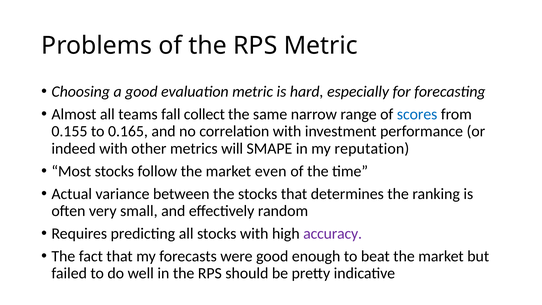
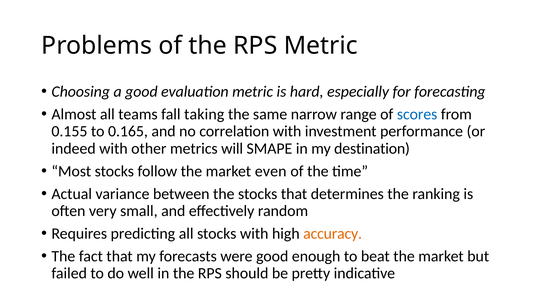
collect: collect -> taking (204, 114)
reputation: reputation -> destination (372, 148)
accuracy colour: purple -> orange (333, 234)
